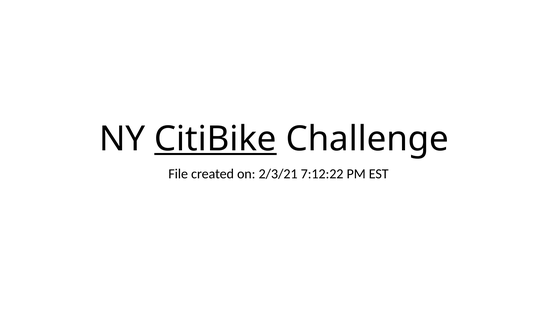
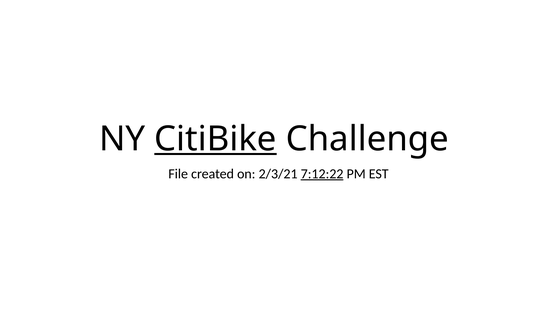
7:12:22 underline: none -> present (322, 174)
